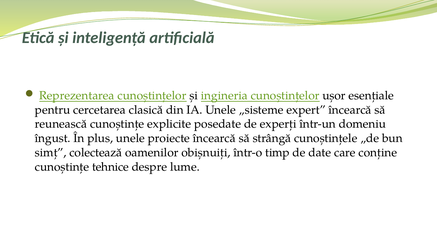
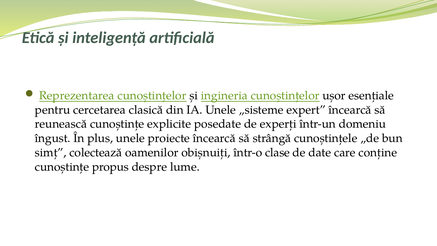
timp: timp -> clase (278, 152)
tehnice: tehnice -> propus (110, 167)
